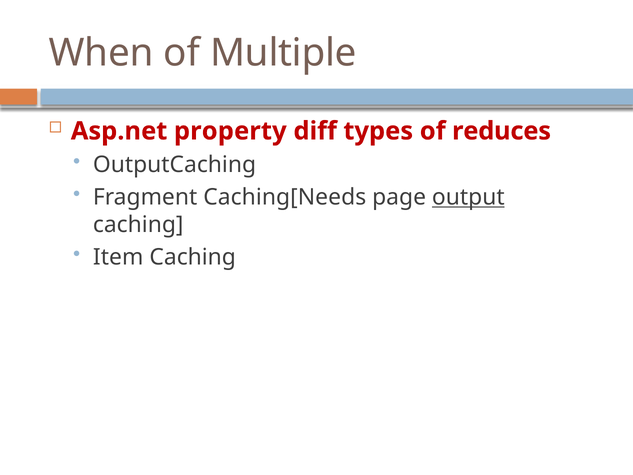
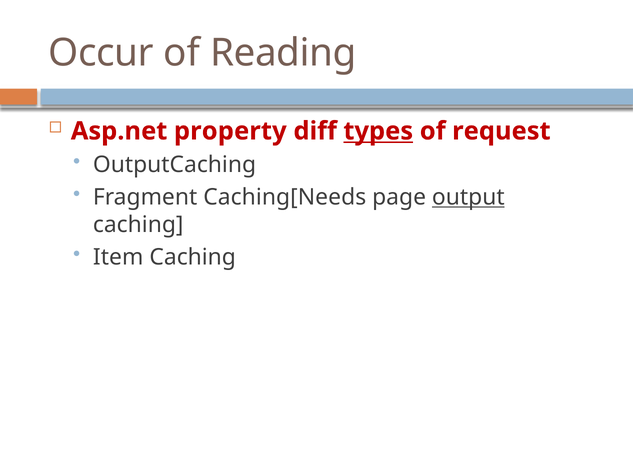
When: When -> Occur (101, 53)
Multiple: Multiple -> Reading (283, 53)
types underline: none -> present (378, 131)
reduces: reduces -> request (501, 131)
